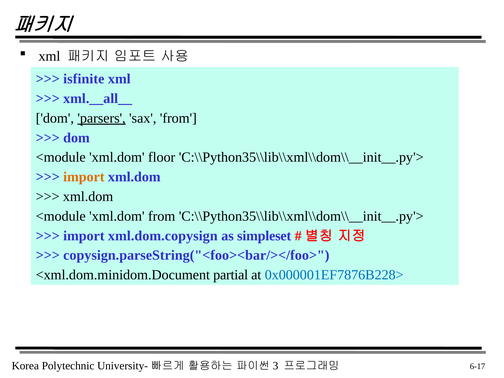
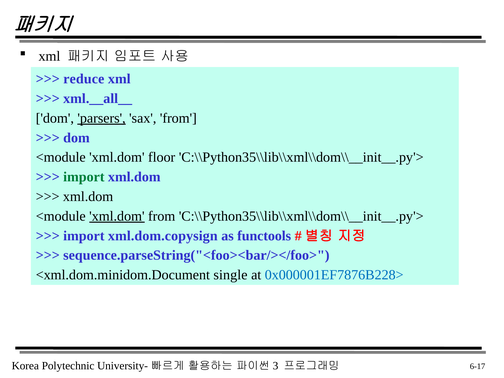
isfinite: isfinite -> reduce (84, 79)
import colour: orange -> green (84, 177)
xml.dom underline: none -> present (117, 216)
simpleset: simpleset -> functools (264, 236)
copysign.parseString("<foo><bar/></foo>: copysign.parseString("<foo><bar/></foo> -> sequence.parseString("<foo><bar/></foo> (196, 255)
partial: partial -> single (230, 275)
